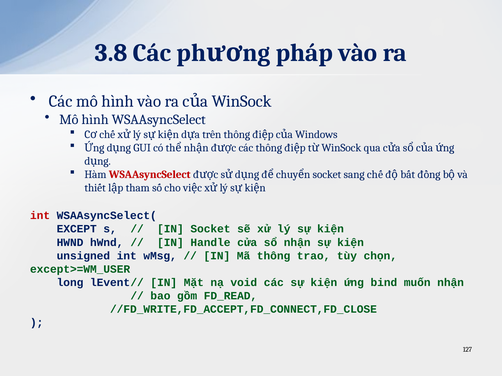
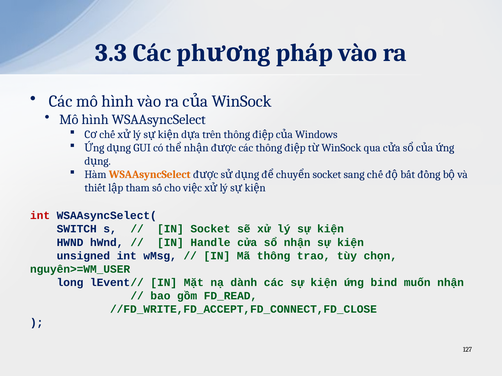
3.8: 3.8 -> 3.3 (111, 53)
WSAAsyncSelect colour: red -> orange (150, 175)
EXCEPT: EXCEPT -> SWITCH (77, 229)
except>=WM_USER: except>=WM_USER -> nguyên>=WM_USER (80, 269)
void: void -> dành (244, 283)
